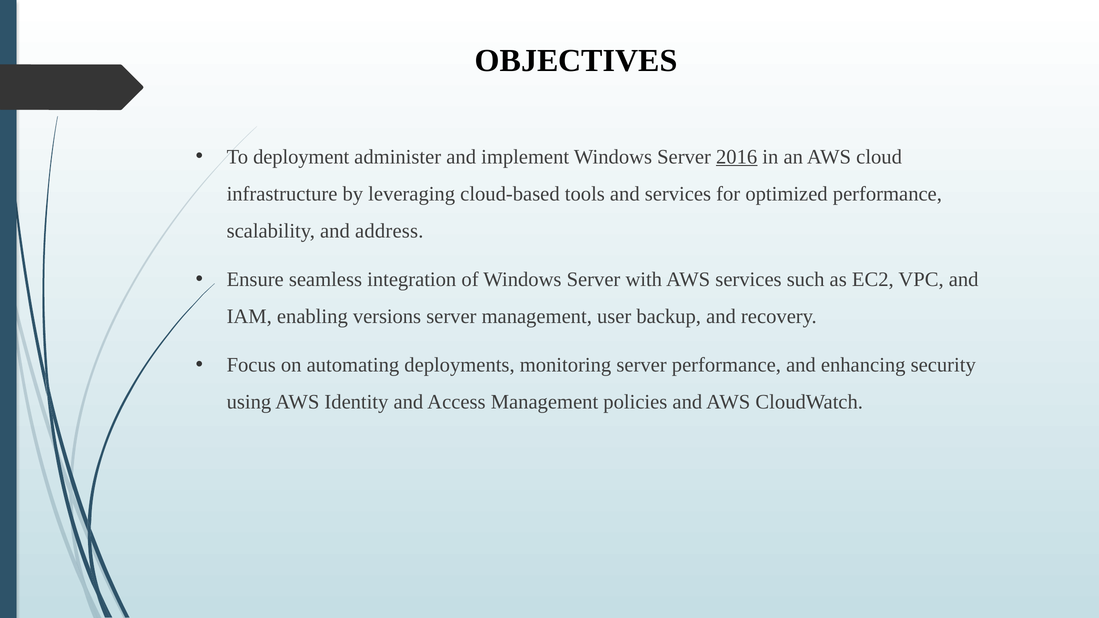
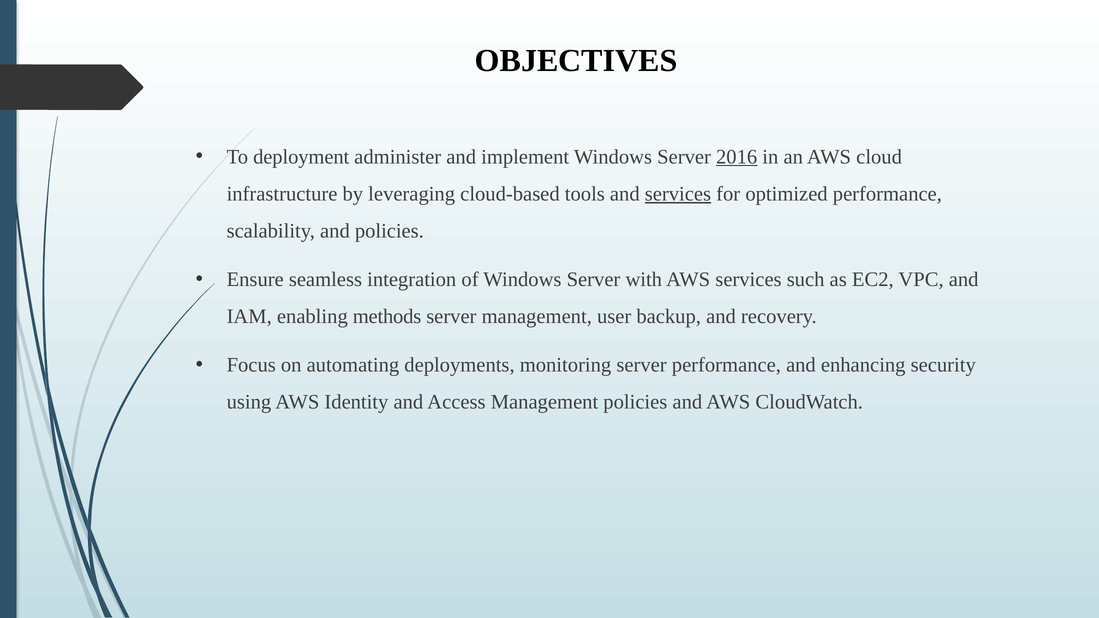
services underline: none -> present (678, 194)
and address: address -> policies (389, 231)
versions: versions -> methods (387, 317)
